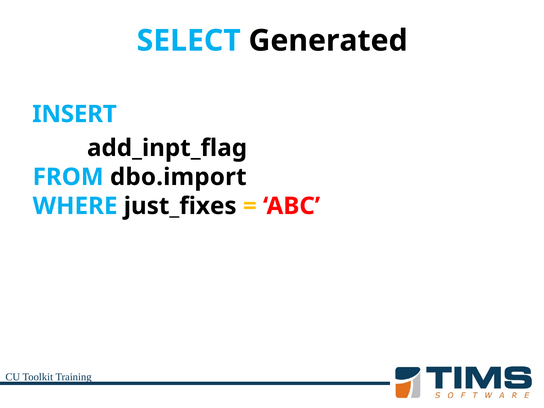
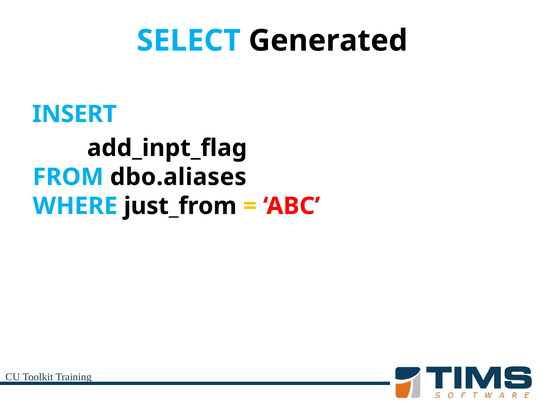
dbo.import: dbo.import -> dbo.aliases (178, 177)
just_fixes: just_fixes -> just_from (180, 206)
